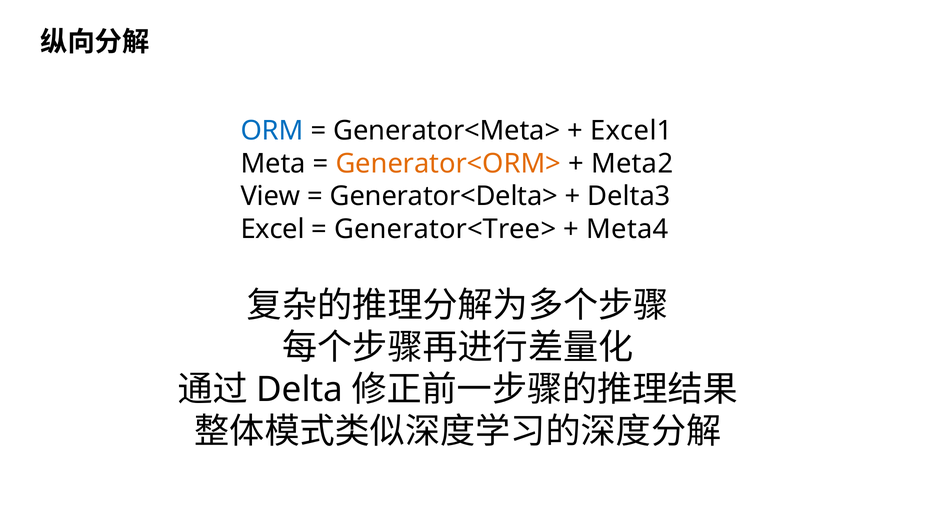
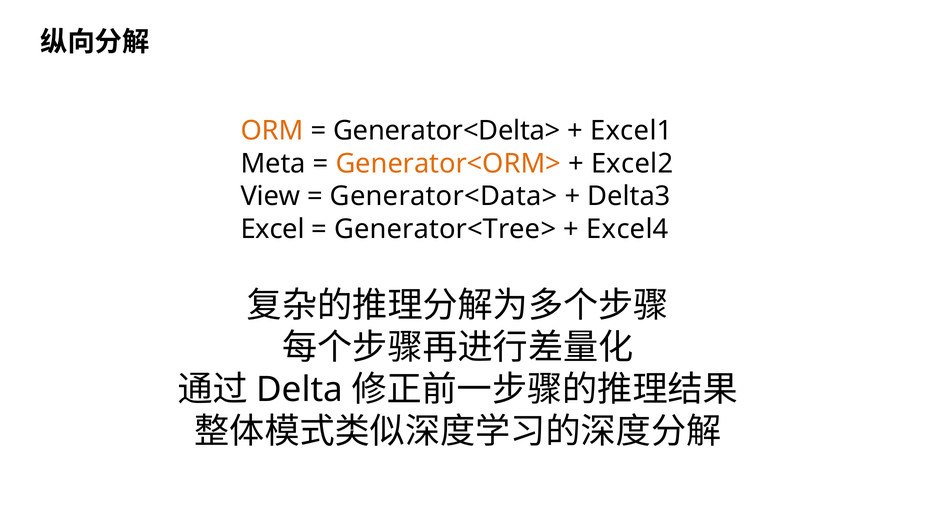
ORM colour: blue -> orange (272, 131)
Generator<Meta>: Generator<Meta> -> Generator<Delta> (447, 131)
Meta2: Meta2 -> Excel2 (632, 164)
Generator<Delta>: Generator<Delta> -> Generator<Data> (444, 196)
Meta4: Meta4 -> Excel4 (627, 229)
